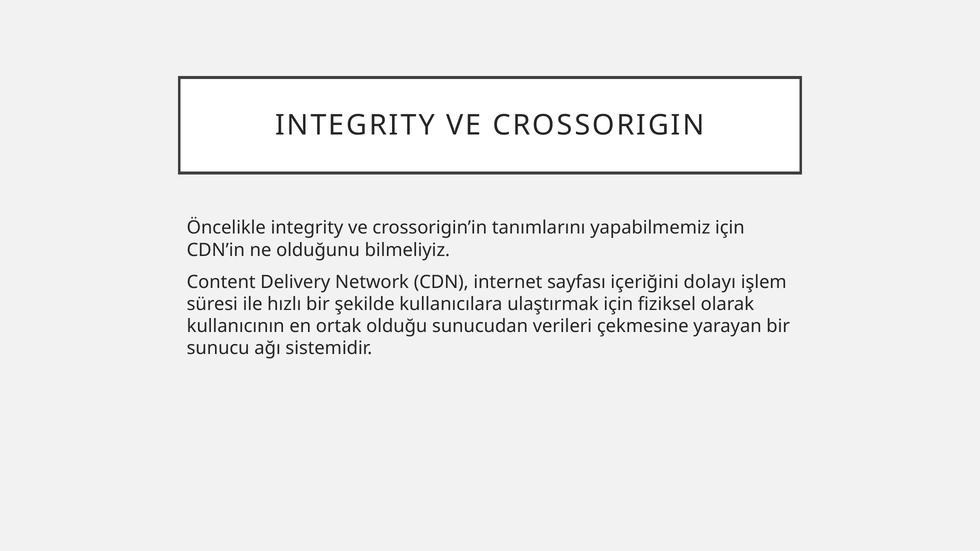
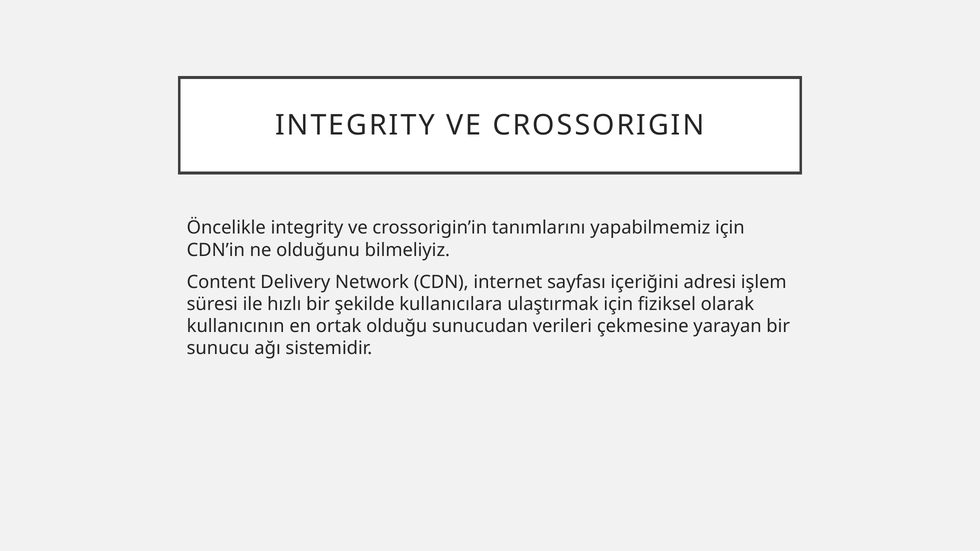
dolayı: dolayı -> adresi (710, 282)
